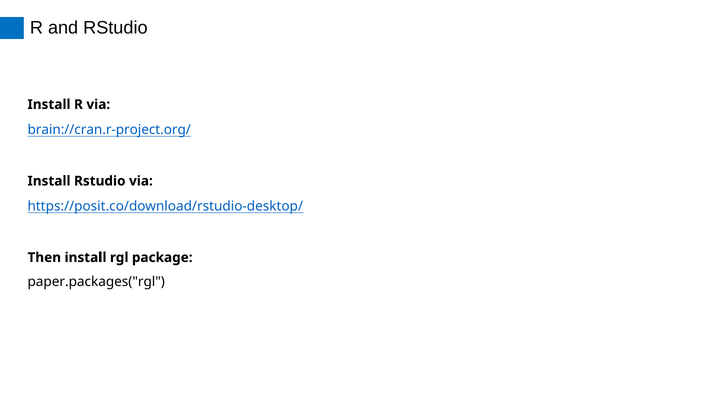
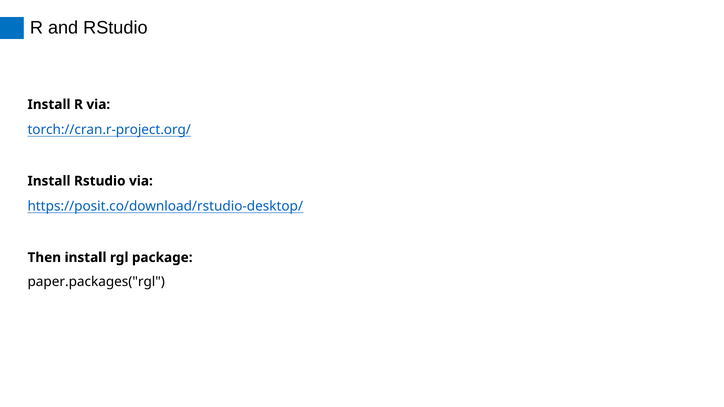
brain://cran.r-project.org/: brain://cran.r-project.org/ -> torch://cran.r-project.org/ (109, 130)
